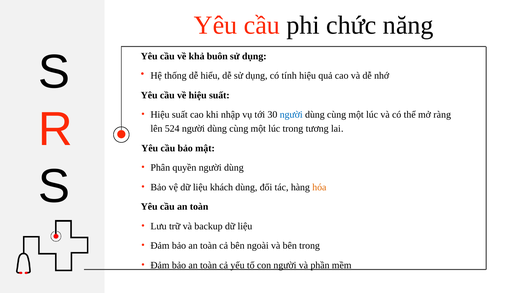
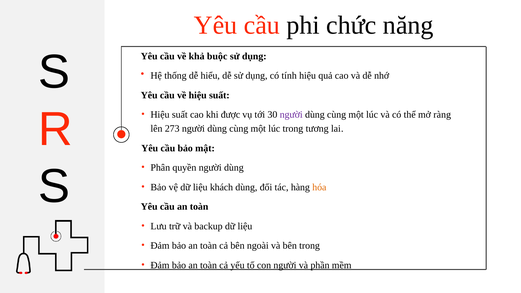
buôn: buôn -> buộc (217, 56)
nhập: nhập -> được (231, 115)
người colour: blue -> purple (291, 115)
524: 524 -> 273 (172, 129)
